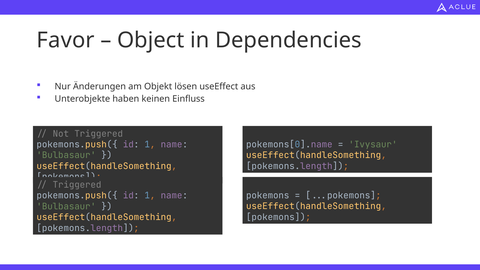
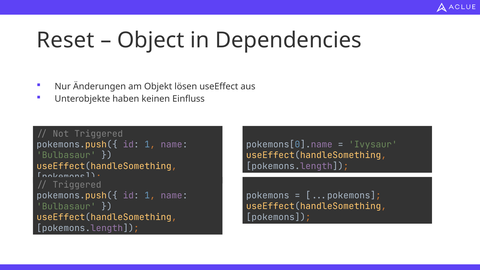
Favor: Favor -> Reset (66, 40)
